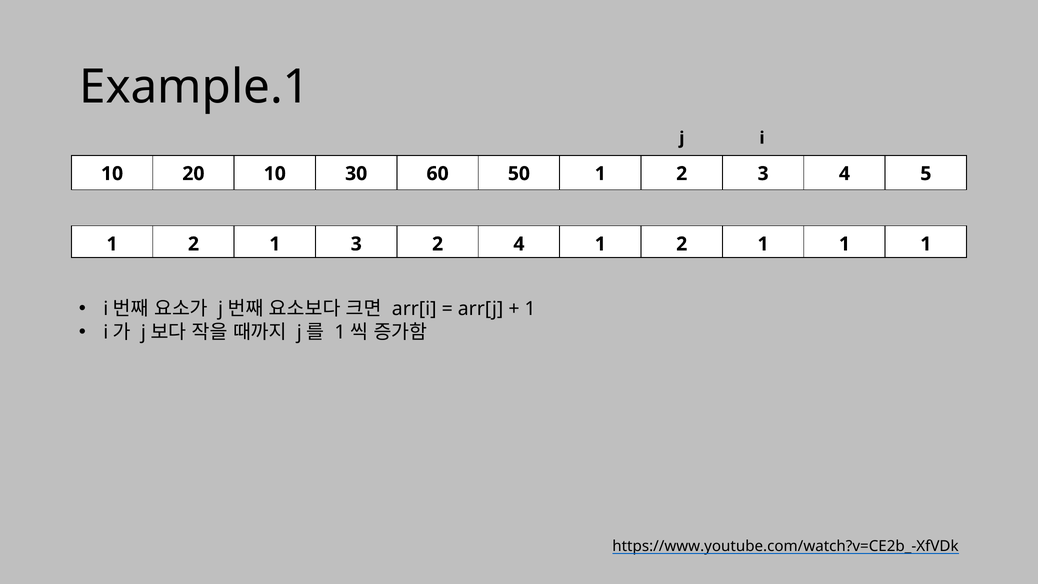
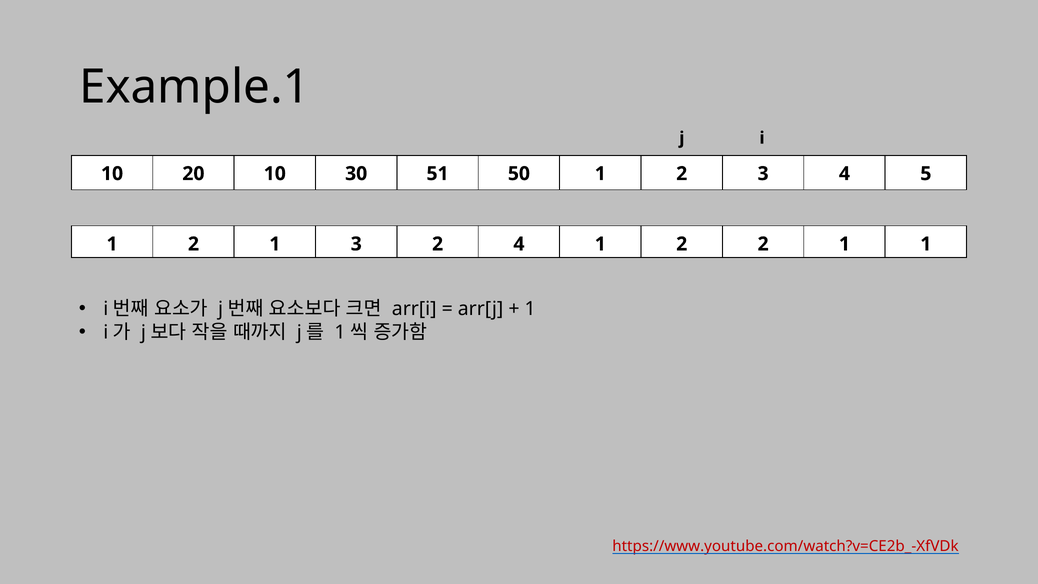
60: 60 -> 51 (438, 174)
4 1 2 1: 1 -> 2 (763, 244)
https://www.youtube.com/watch?v=CE2b_-XfVDk colour: black -> red (785, 546)
